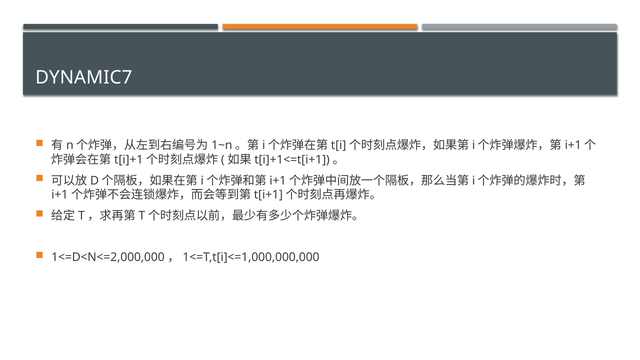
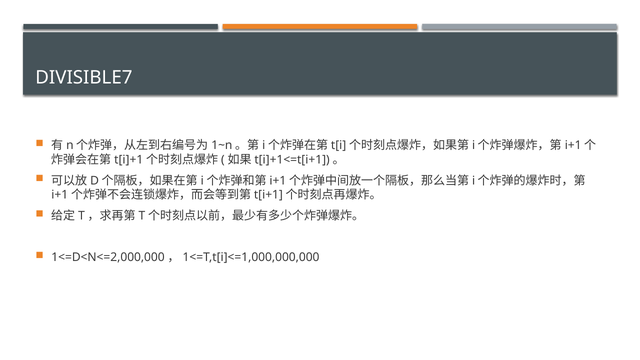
DYNAMIC7: DYNAMIC7 -> DIVISIBLE7 (84, 78)
